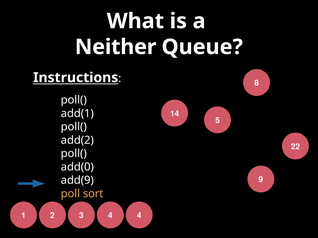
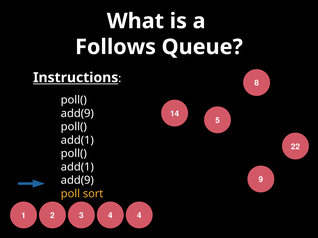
Neither: Neither -> Follows (116, 47)
add(1: add(1 -> add(9 (77, 114)
add(2: add(2 -> add(1 (77, 140)
add(0: add(0 -> add(1 (77, 167)
